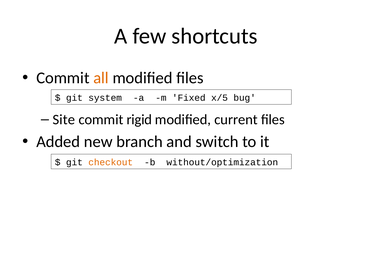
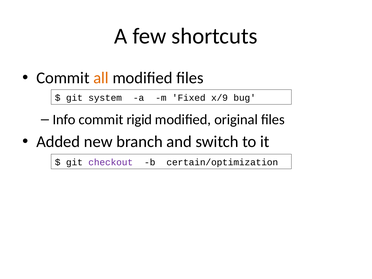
x/5: x/5 -> x/9 (220, 98)
Site: Site -> Info (64, 120)
current: current -> original (236, 120)
checkout colour: orange -> purple (111, 162)
without/optimization: without/optimization -> certain/optimization (222, 162)
